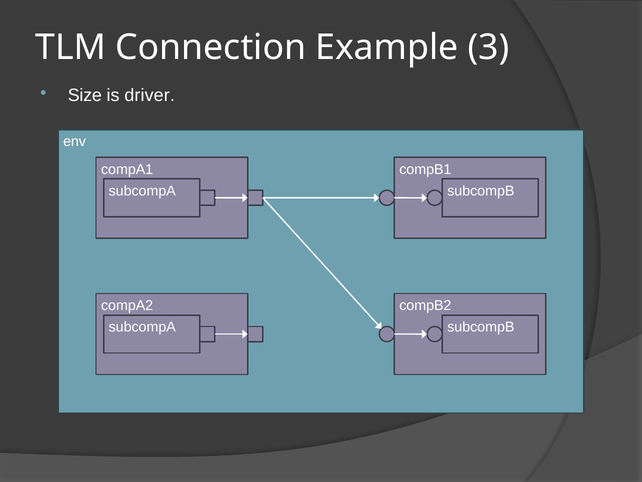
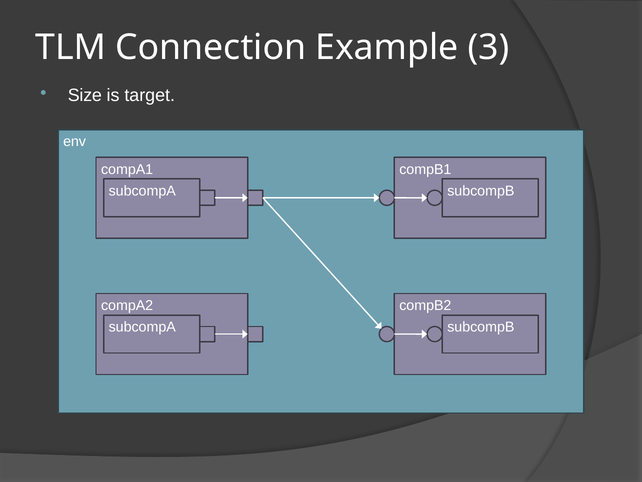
driver: driver -> target (150, 95)
